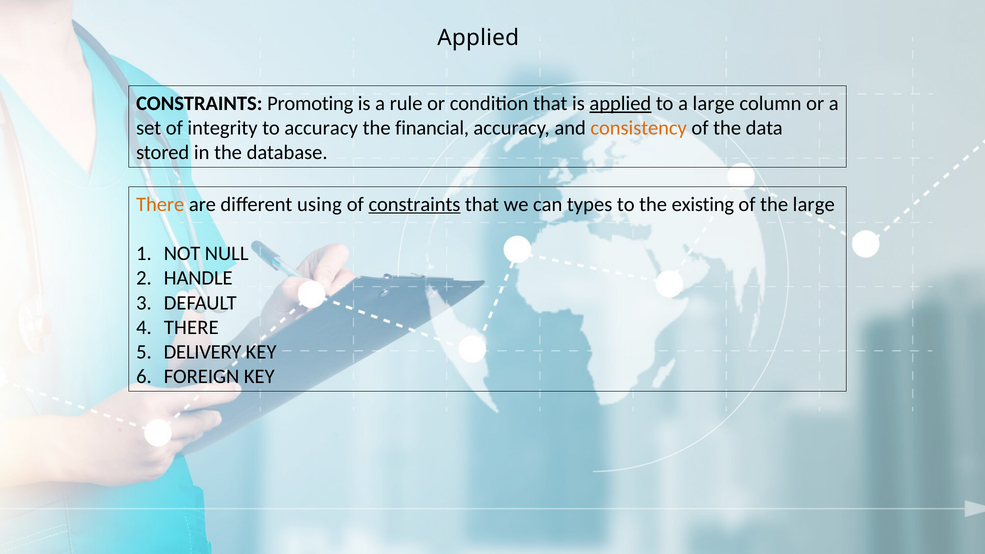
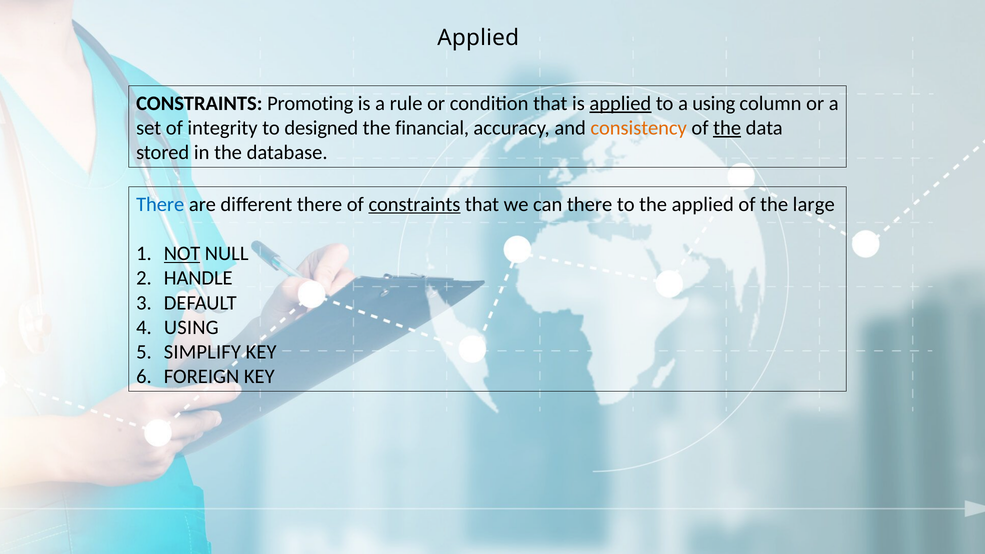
a large: large -> using (714, 103)
to accuracy: accuracy -> designed (321, 128)
the underline: none -> present (727, 128)
There colour: orange -> blue (160, 204)
different using: using -> there (320, 204)
can types: types -> there (590, 204)
the existing: existing -> applied (703, 204)
NOT underline: none -> present (182, 254)
THERE: THERE -> USING (191, 327)
DELIVERY: DELIVERY -> SIMPLIFY (202, 352)
